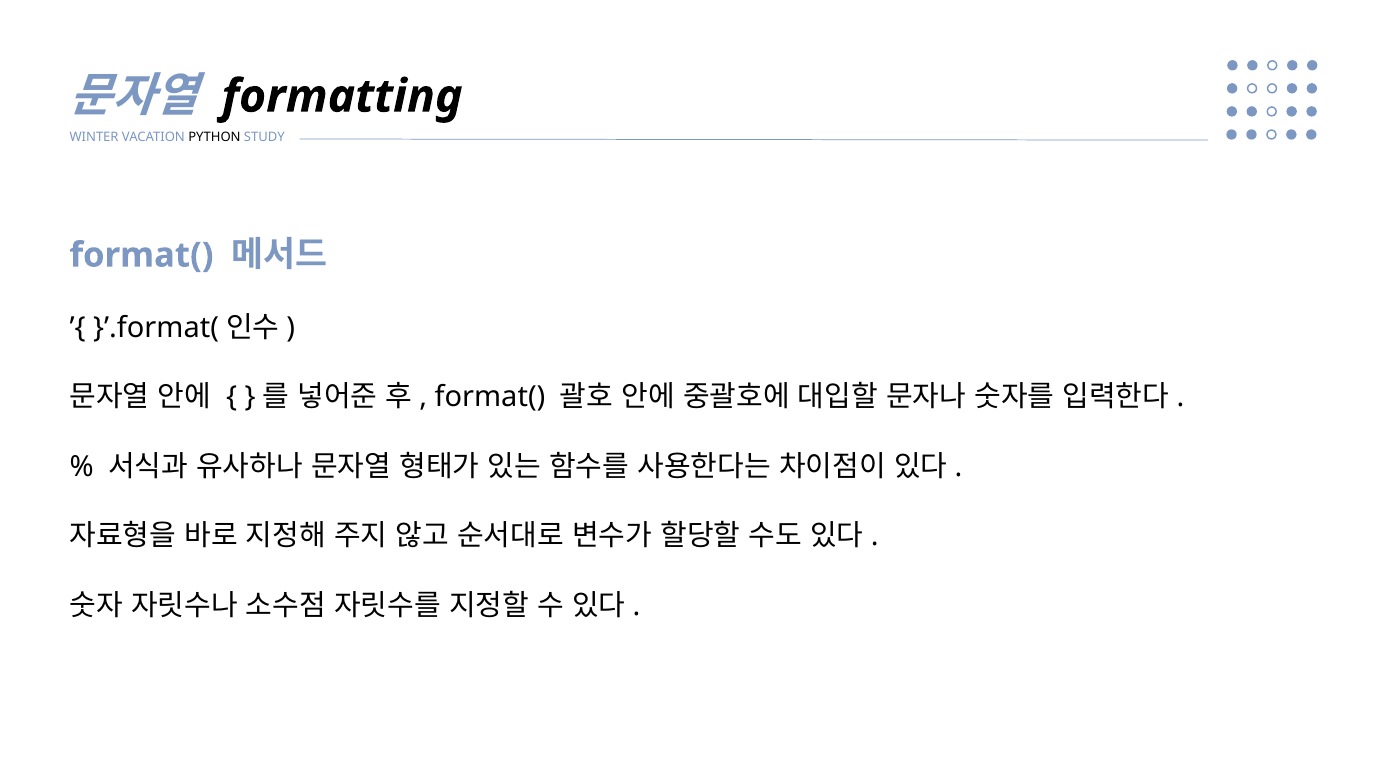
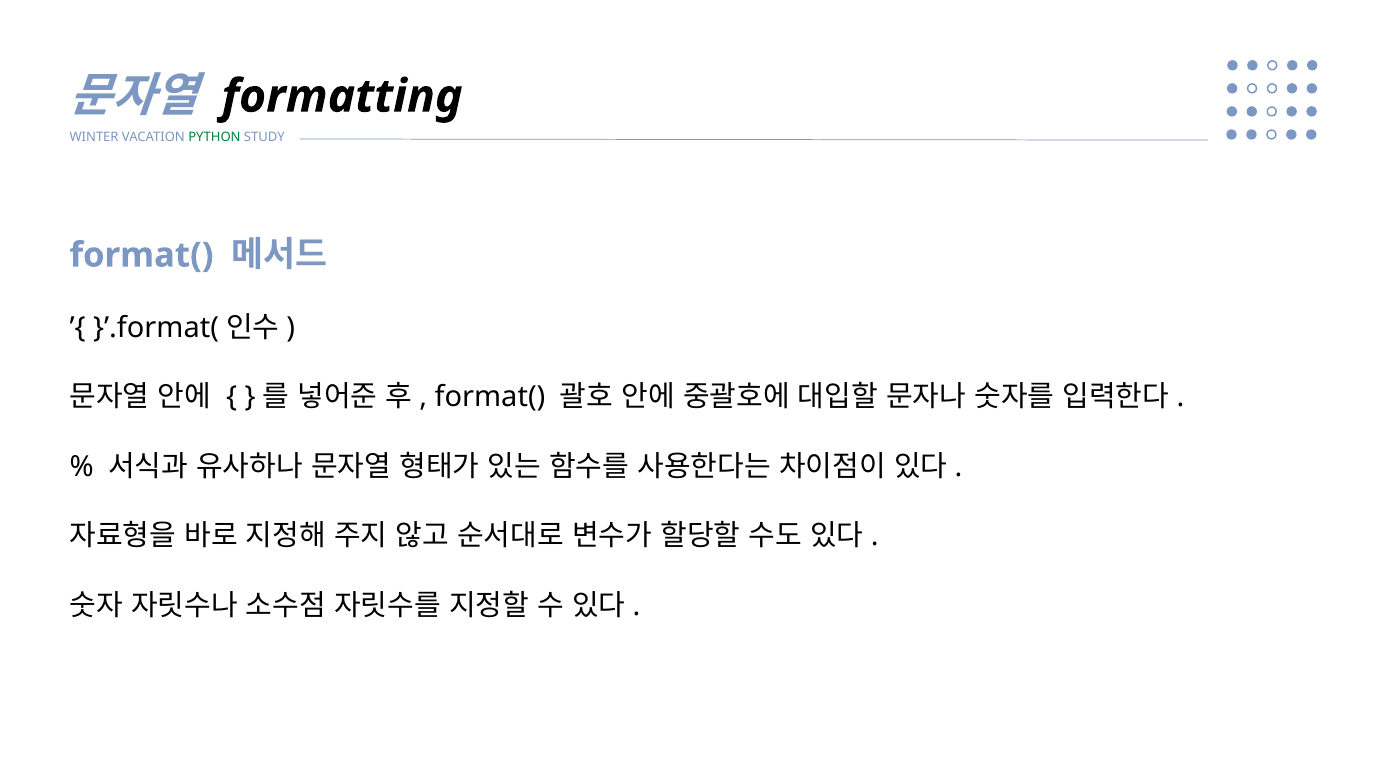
PYTHON colour: black -> green (214, 138)
